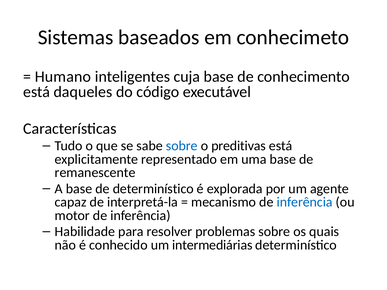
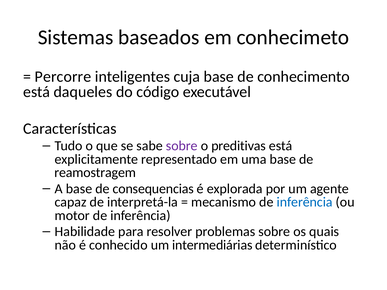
Humano: Humano -> Percorre (63, 77)
sobre colour: blue -> purple (182, 146)
remanescente: remanescente -> reamostragem (95, 173)
de determinístico: determinístico -> consequencias (153, 189)
